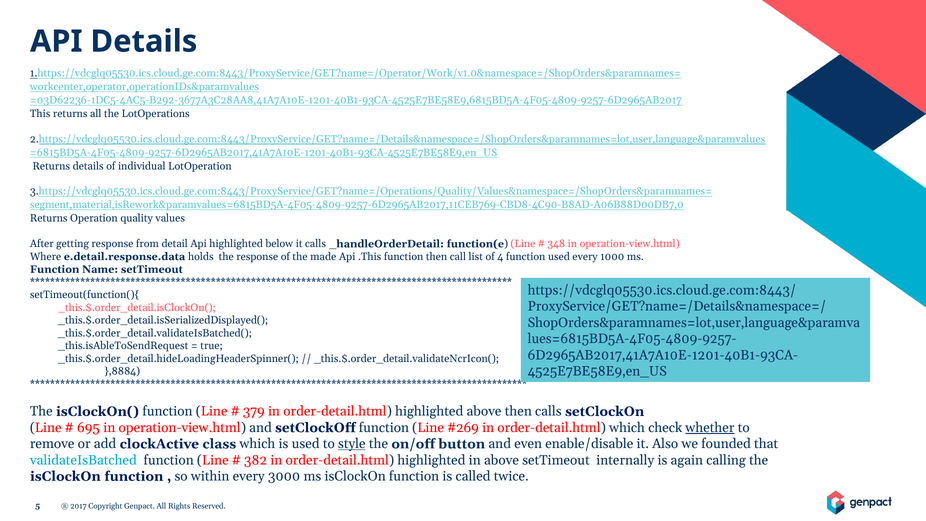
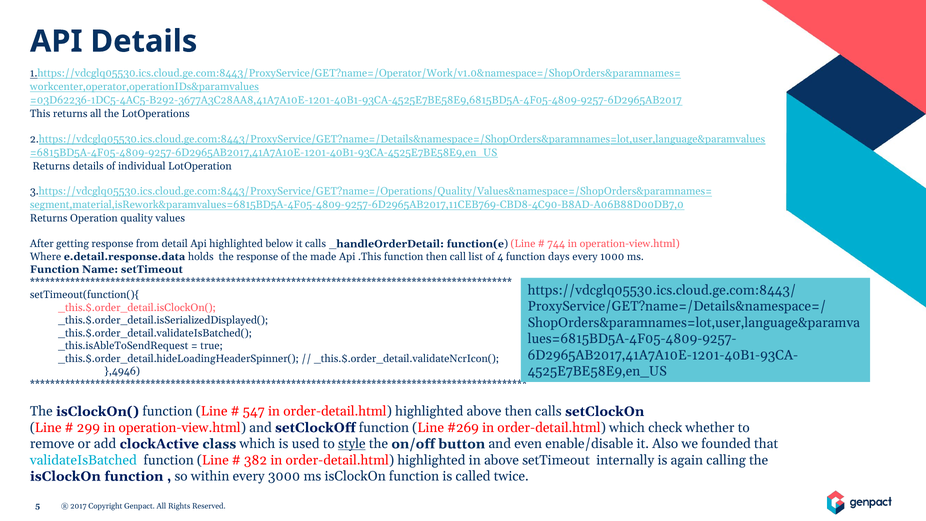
348: 348 -> 744 (556, 244)
function used: used -> days (559, 257)
},8884: },8884 -> },4946 (122, 371)
379: 379 -> 547 (254, 411)
695: 695 -> 299 (88, 428)
whether underline: present -> none (710, 428)
